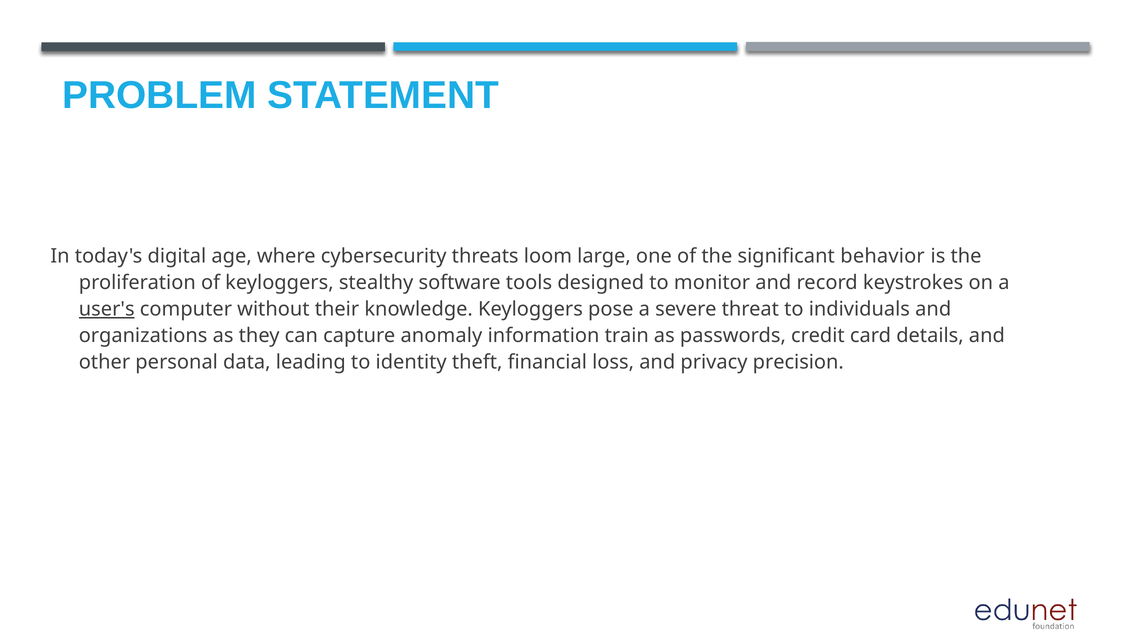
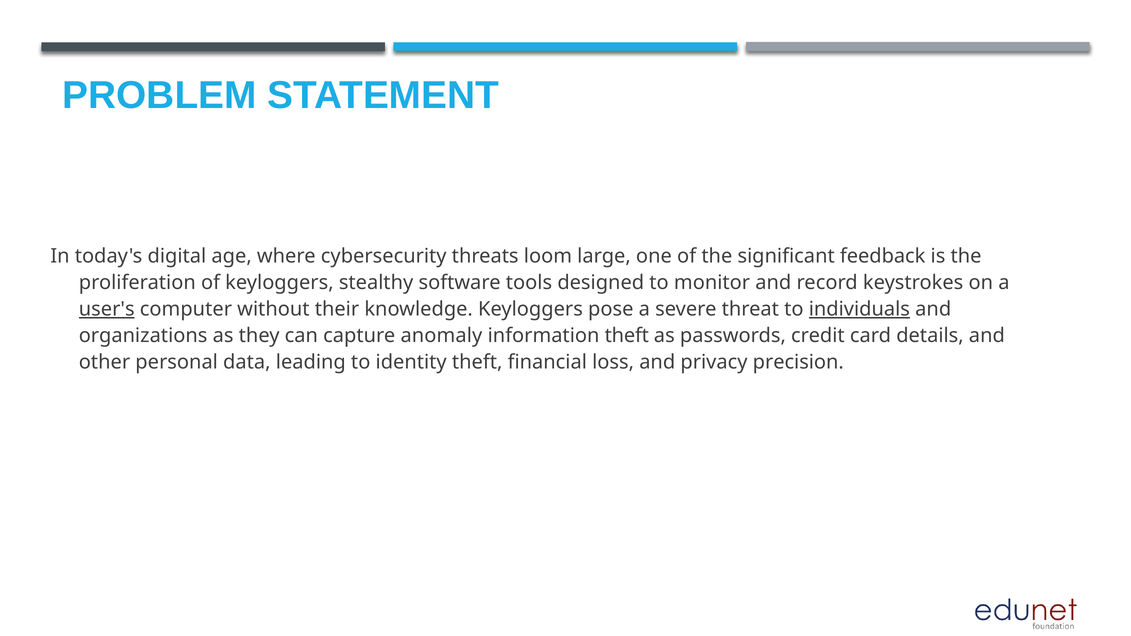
behavior: behavior -> feedback (883, 256)
individuals underline: none -> present (859, 309)
information train: train -> theft (627, 336)
